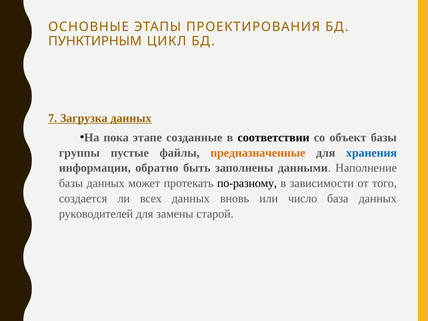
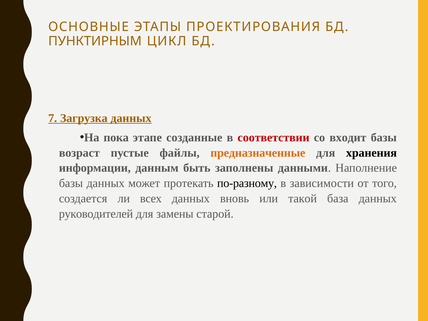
соответствии colour: black -> red (274, 138)
объект: объект -> входит (348, 138)
группы: группы -> возраст (79, 153)
хранения colour: blue -> black (371, 153)
обратно: обратно -> данным (157, 168)
число: число -> такой (303, 199)
